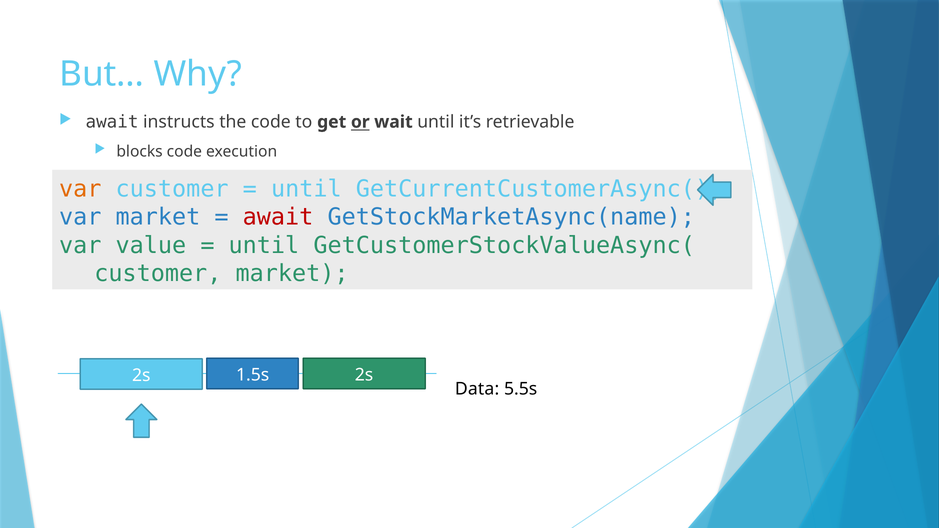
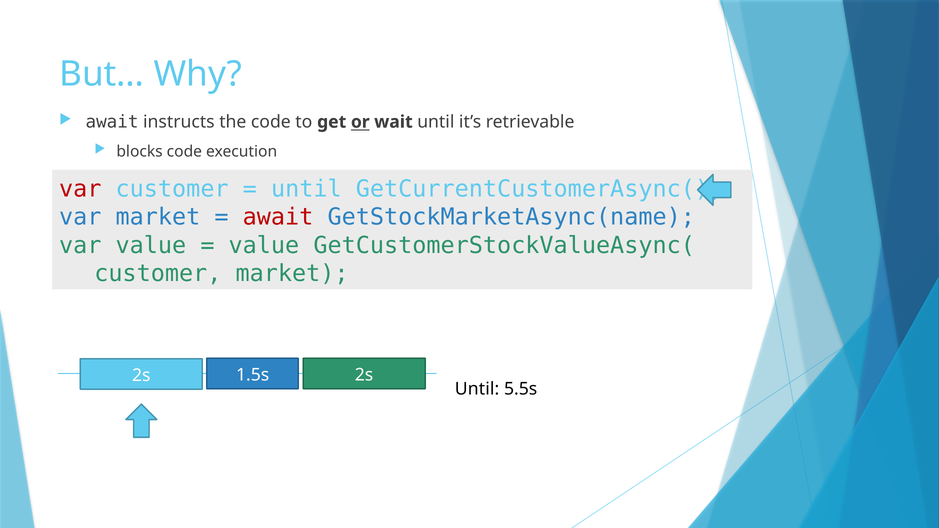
var colour: orange -> red (80, 189)
until: until -> value (264, 245)
Data: Data -> Until (477, 389)
